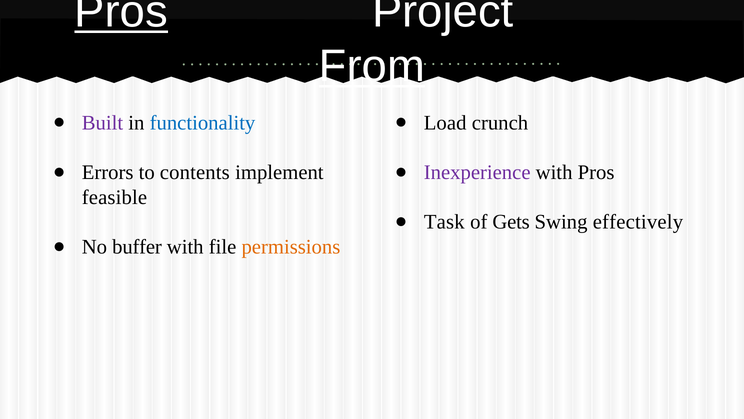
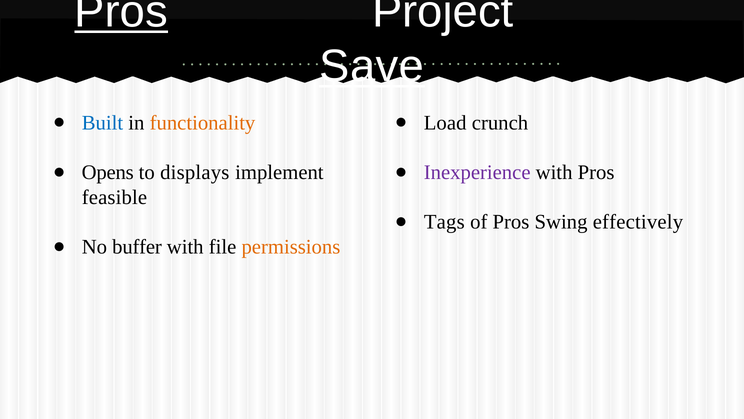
From: From -> Save (372, 66)
Built colour: purple -> blue (102, 123)
functionality colour: blue -> orange (202, 123)
Errors: Errors -> Opens (108, 172)
contents: contents -> displays (195, 172)
Task: Task -> Tags (444, 222)
of Gets: Gets -> Pros (511, 222)
